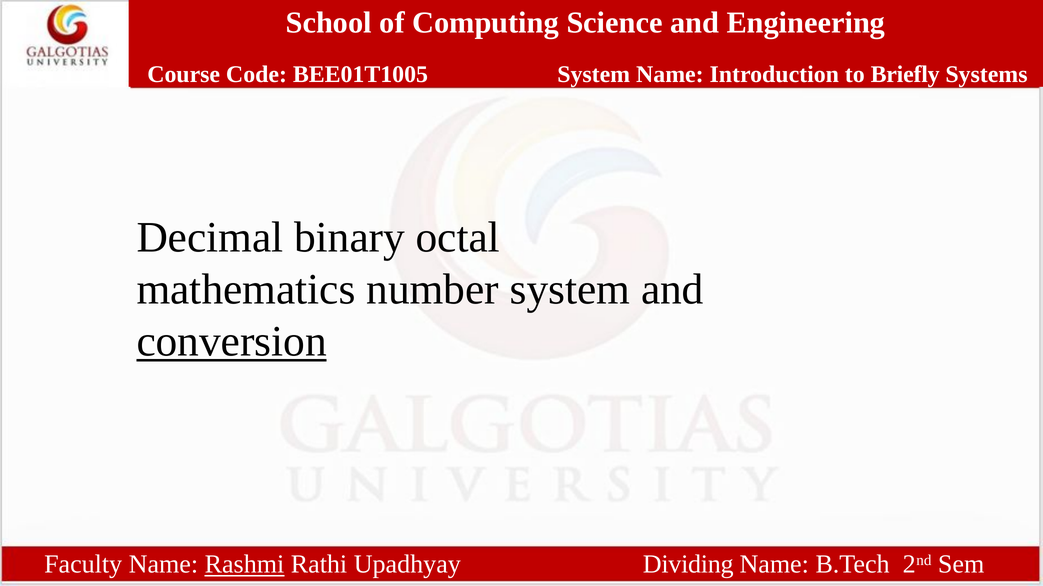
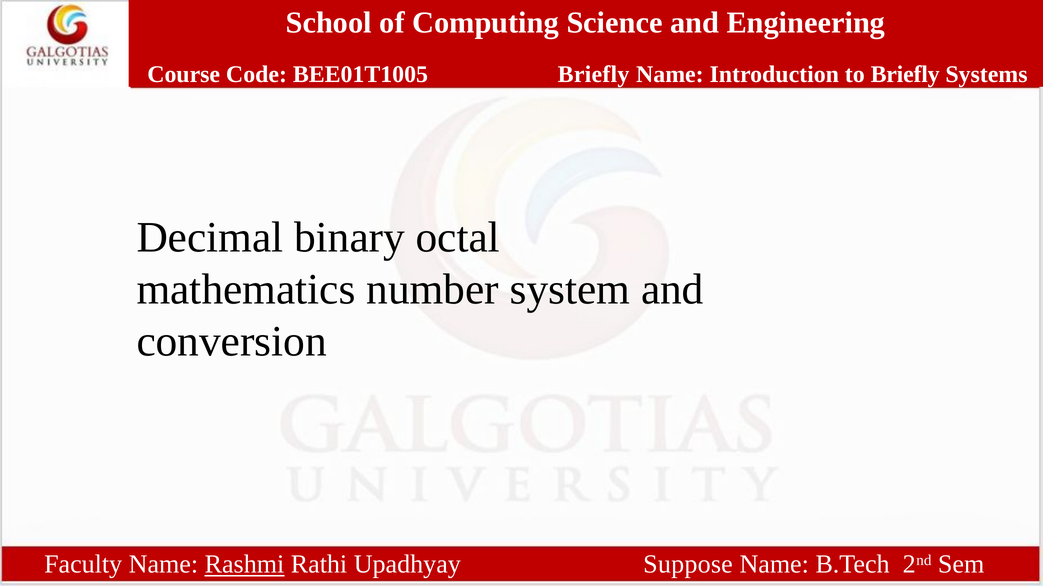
BEE01T1005 System: System -> Briefly (594, 75)
conversion underline: present -> none (232, 342)
Dividing: Dividing -> Suppose (688, 565)
